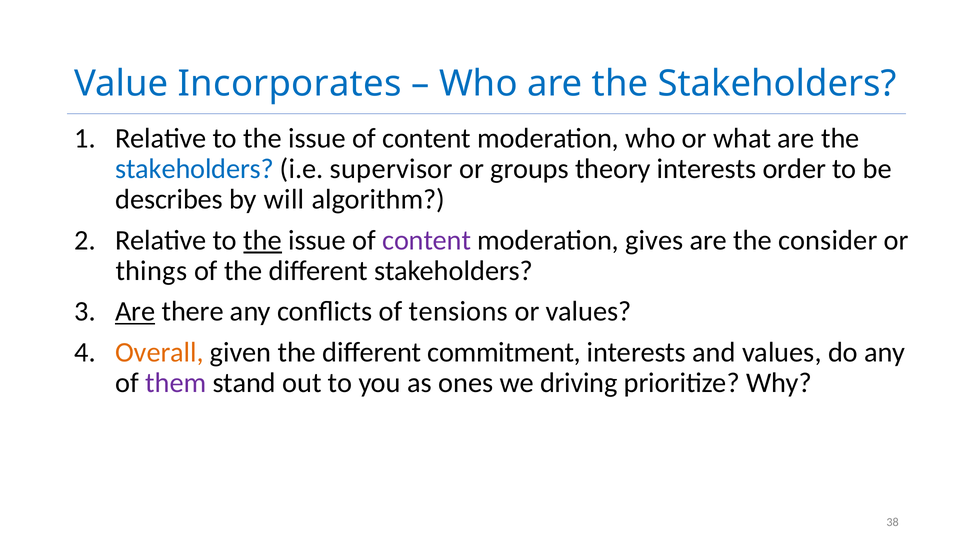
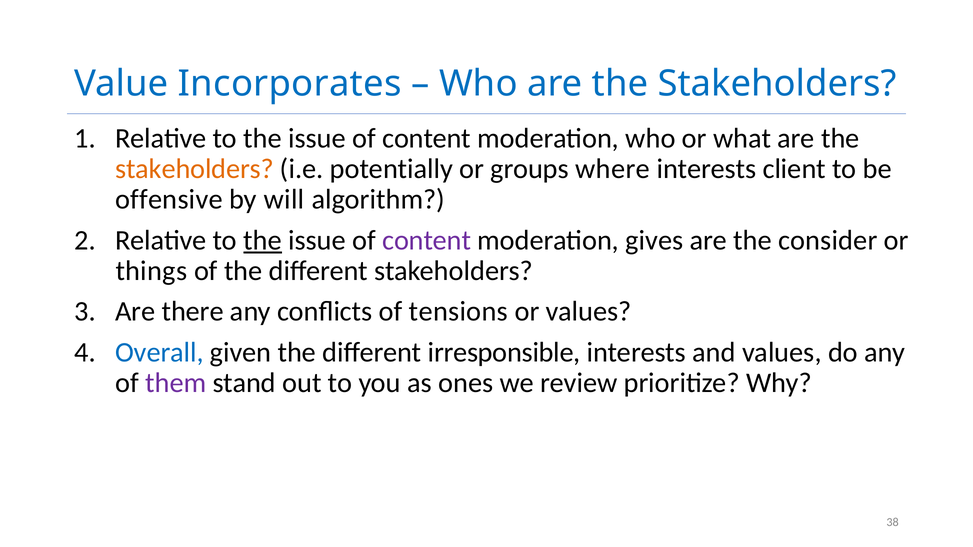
stakeholders colour: blue -> orange (195, 169)
supervisor: supervisor -> potentially (391, 169)
theory: theory -> where (613, 169)
order: order -> client (794, 169)
describes: describes -> offensive (169, 200)
Are underline: present -> none (135, 312)
Overall colour: orange -> blue (159, 352)
commitment: commitment -> irresponsible (504, 352)
driving: driving -> review (579, 383)
